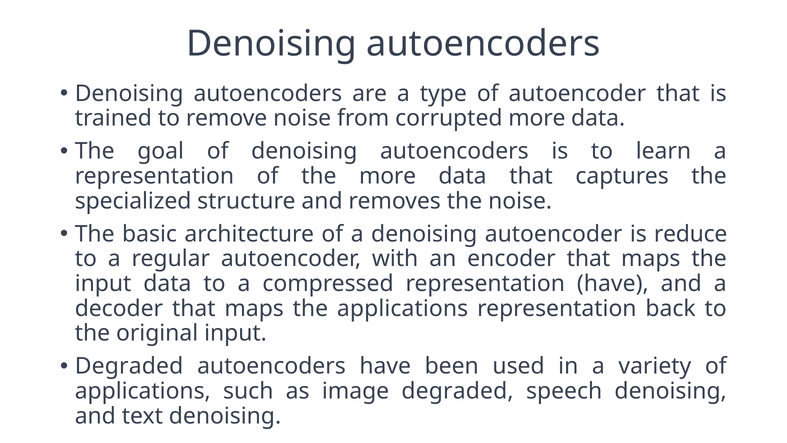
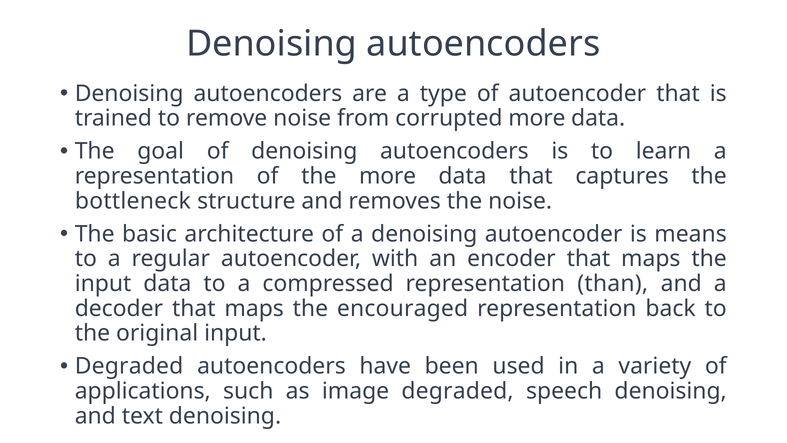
specialized: specialized -> bottleneck (133, 201)
reduce: reduce -> means (691, 234)
representation have: have -> than (613, 283)
the applications: applications -> encouraged (403, 308)
